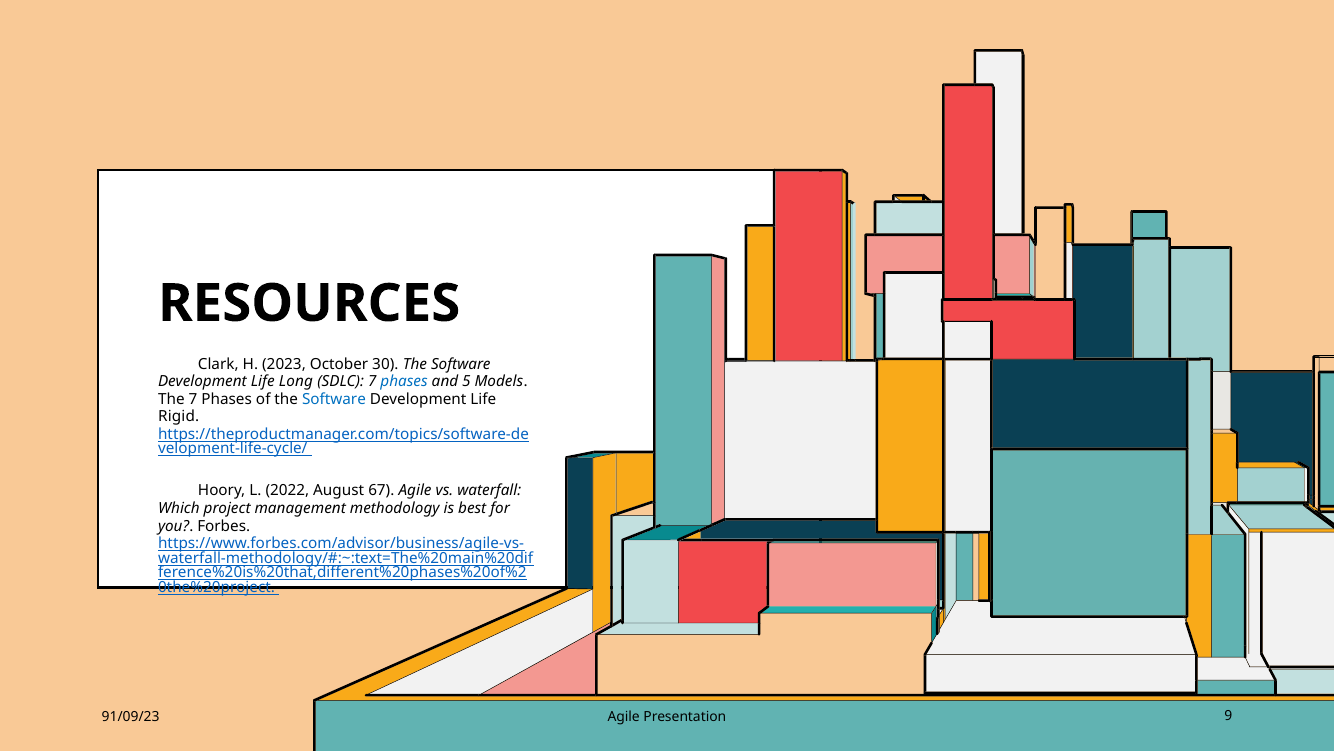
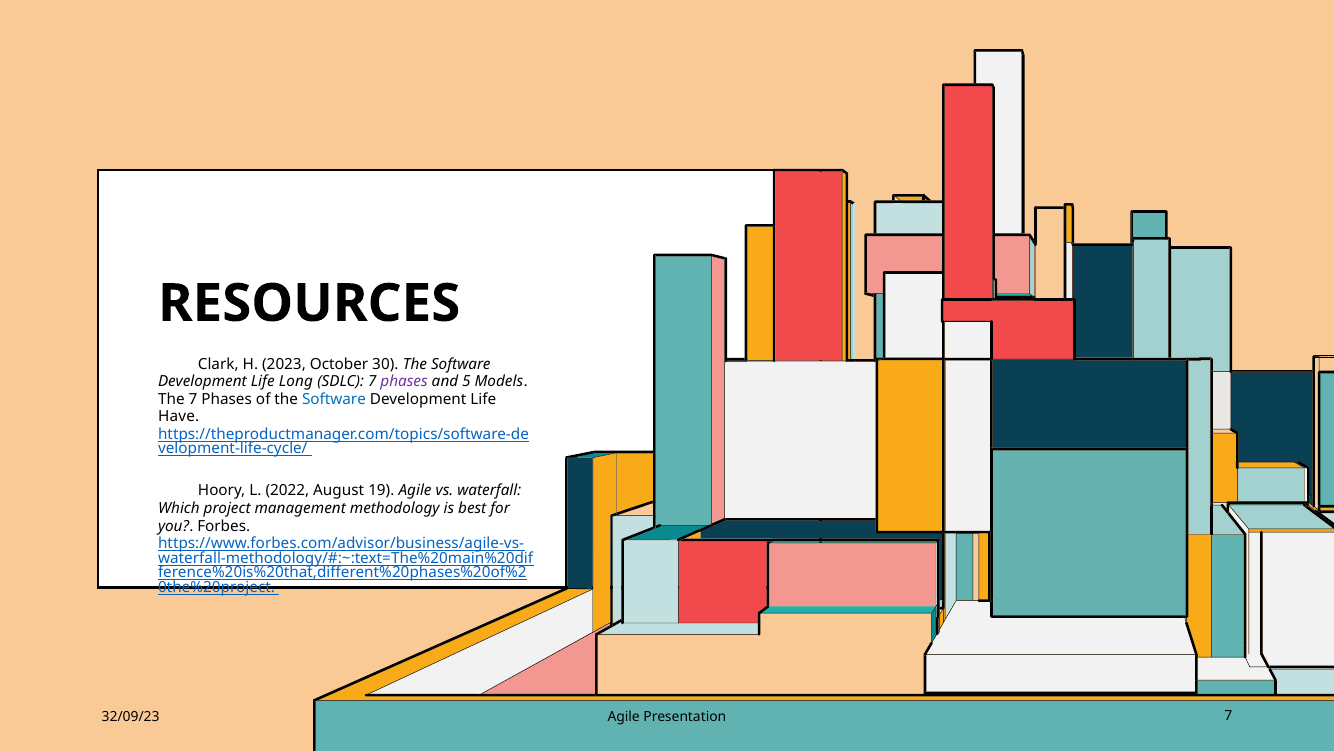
phases colour: blue -> purple (404, 381)
Rigid: Rigid -> Have (179, 417)
67: 67 -> 19 (381, 491)
91/09/23: 91/09/23 -> 32/09/23 (131, 716)
Presentation 9: 9 -> 7 (1228, 715)
